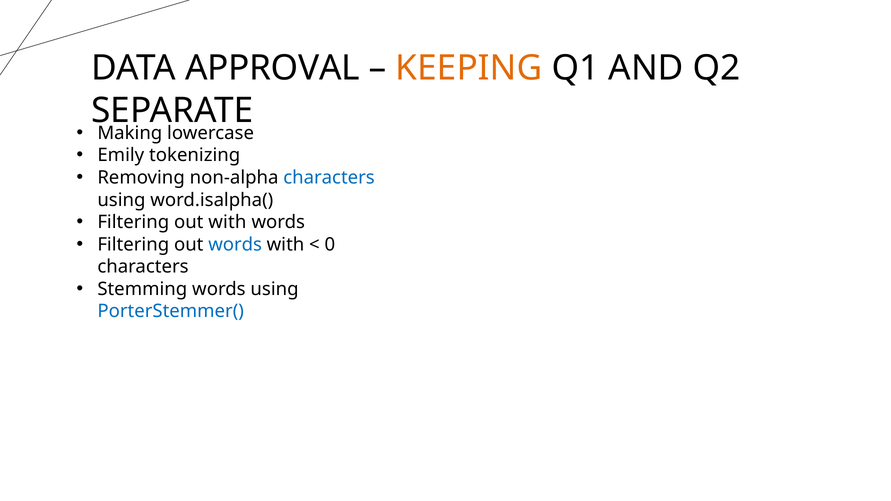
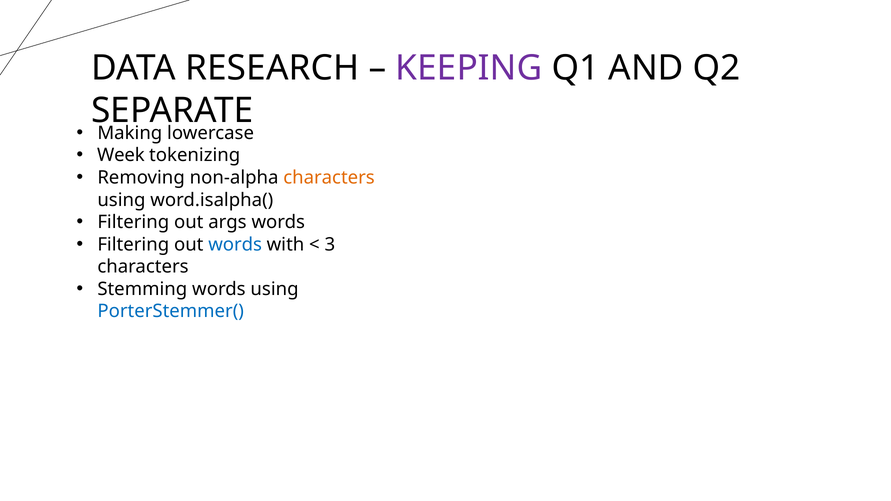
APPROVAL: APPROVAL -> RESEARCH (272, 68)
KEEPING colour: orange -> purple (469, 68)
Emily: Emily -> Week (121, 155)
characters colour: blue -> orange (329, 178)
out with: with -> args (227, 222)
0: 0 -> 3 (330, 245)
